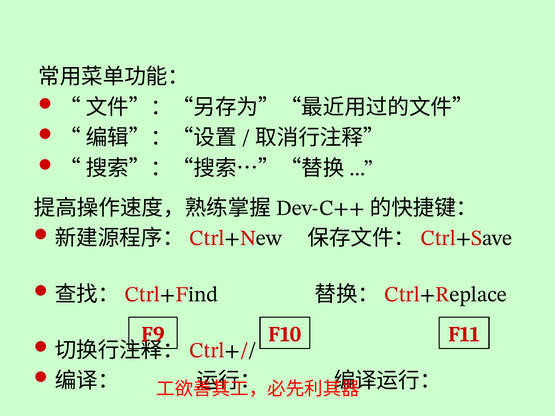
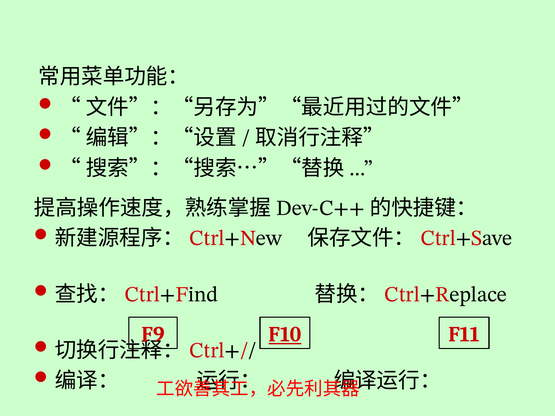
F10 underline: none -> present (285, 335)
